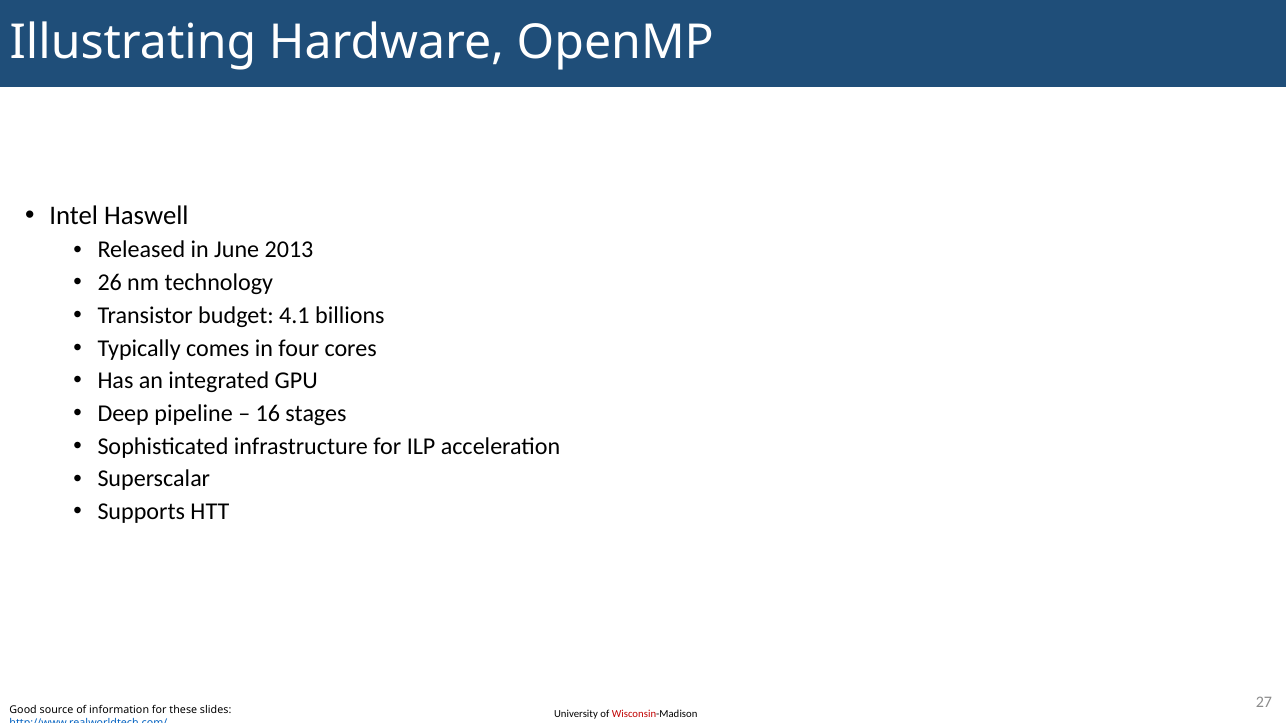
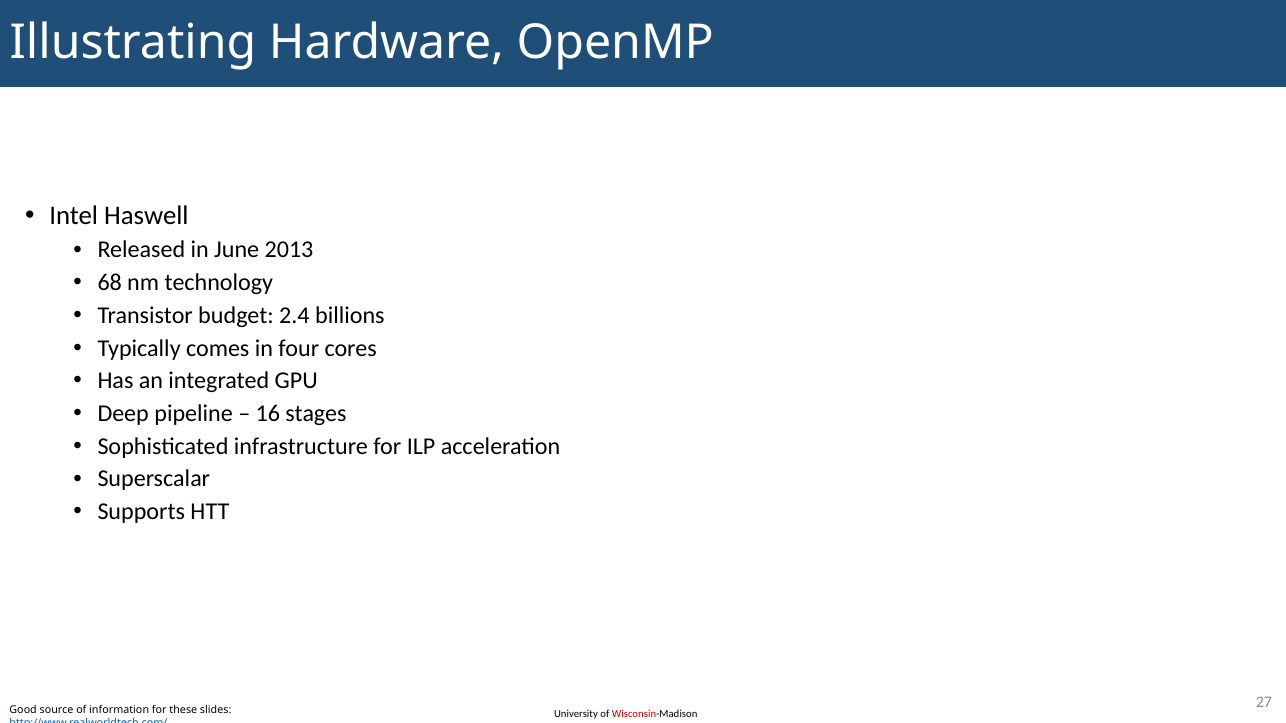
26: 26 -> 68 (110, 283)
4.1: 4.1 -> 2.4 (294, 316)
